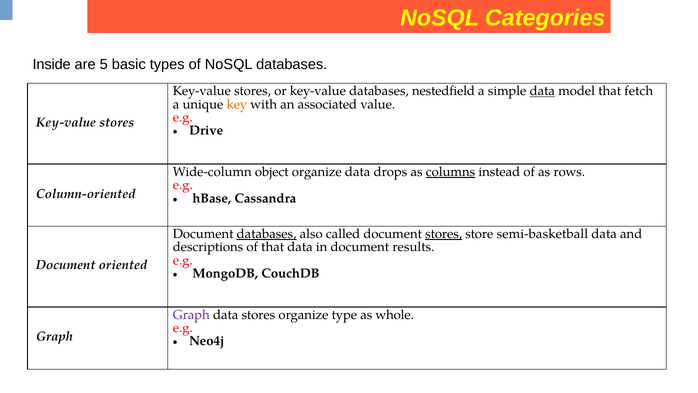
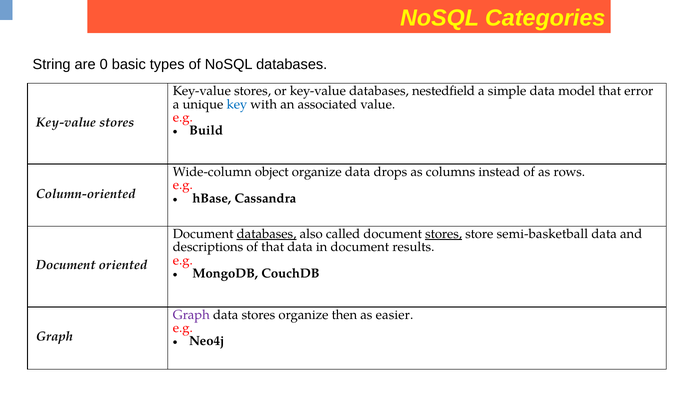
Inside: Inside -> String (52, 64)
5: 5 -> 0 (104, 64)
data underline: present -> none (542, 91)
fetch: fetch -> error (639, 91)
key colour: orange -> blue (237, 104)
Drive: Drive -> Build (206, 130)
columns underline: present -> none (451, 172)
type: type -> then (344, 314)
whole: whole -> easier (394, 314)
